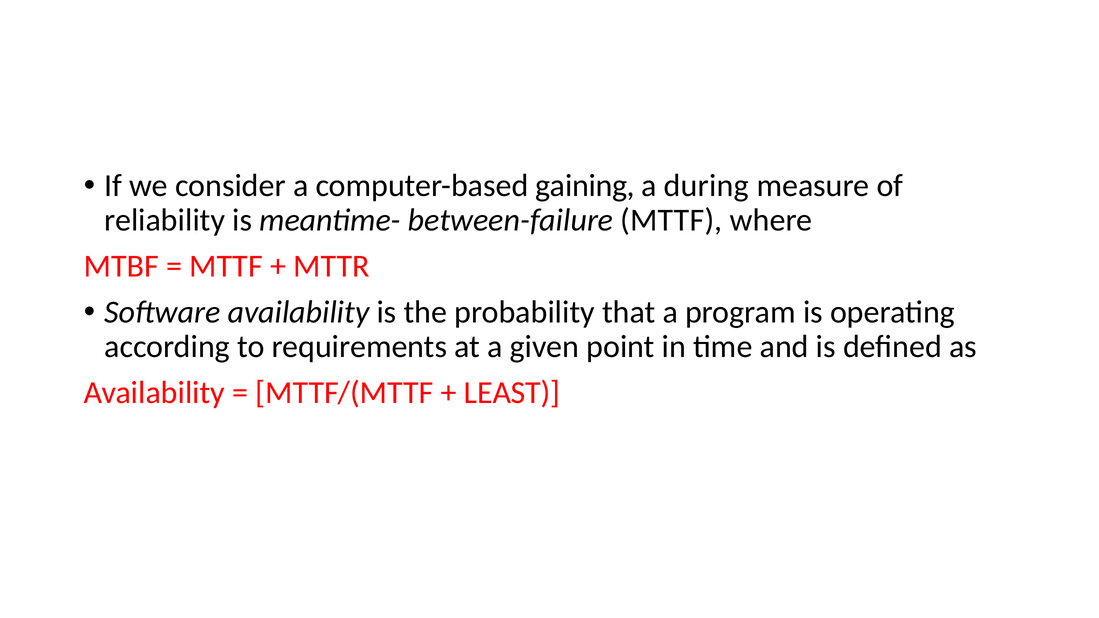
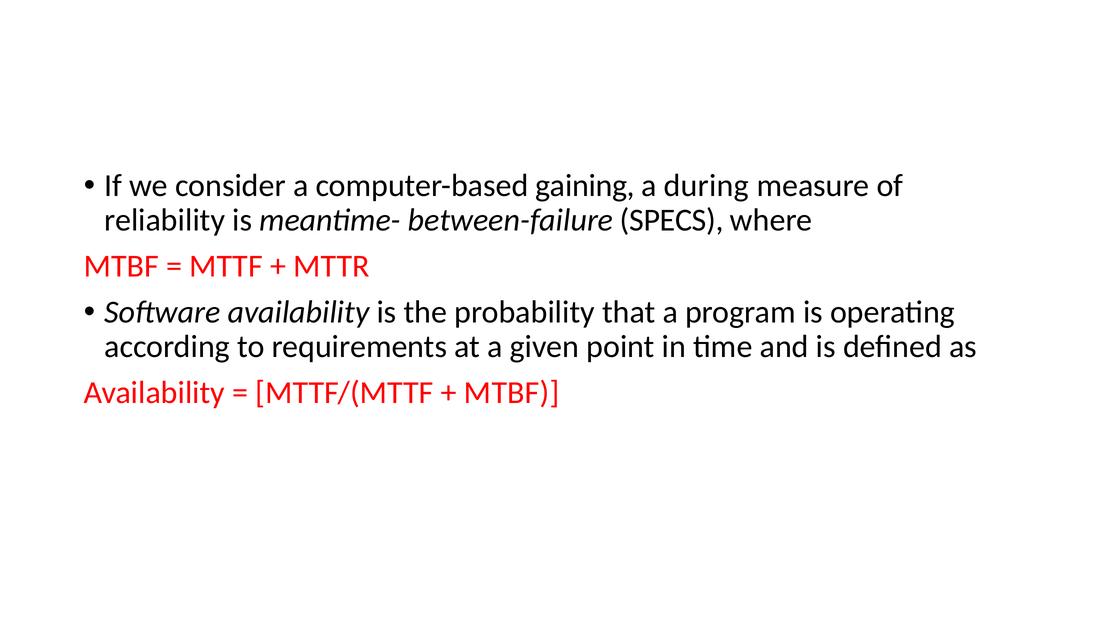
between-failure MTTF: MTTF -> SPECS (672, 220)
LEAST: LEAST -> MTBF (512, 393)
